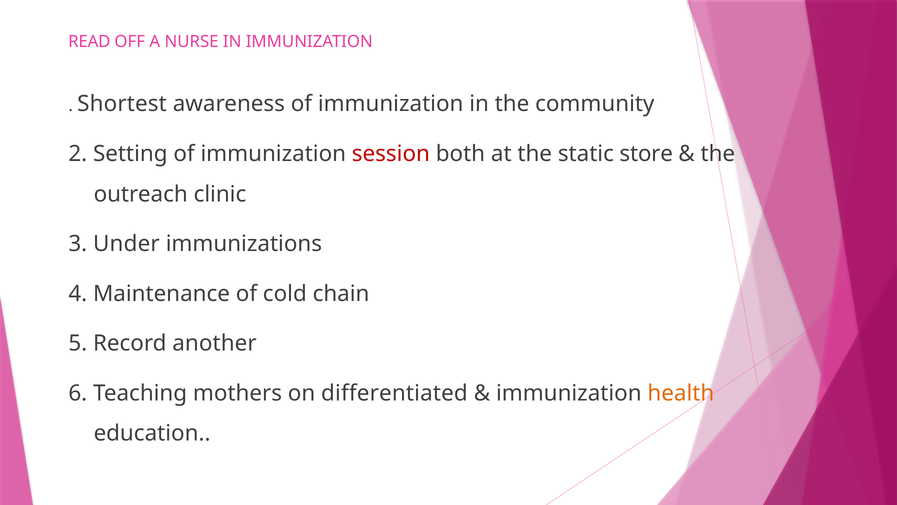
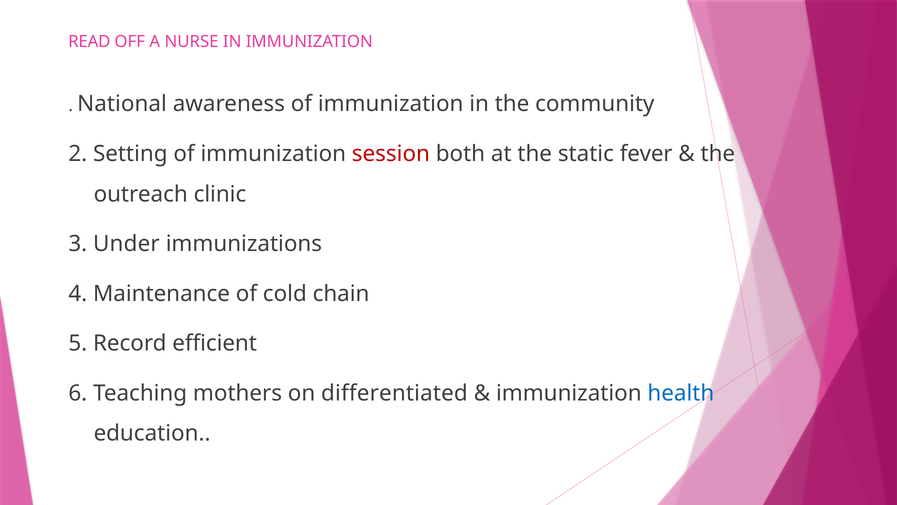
Shortest: Shortest -> National (122, 104)
store: store -> fever (646, 154)
another: another -> efficient (215, 343)
health colour: orange -> blue (681, 393)
